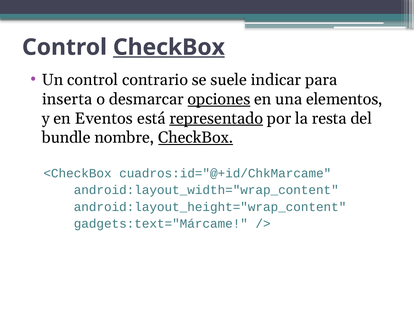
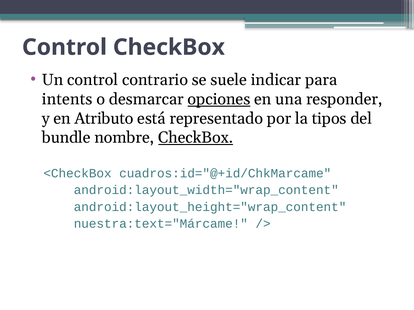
CheckBox underline: present -> none (169, 47)
inserta: inserta -> intents (67, 99)
elementos: elementos -> responder (344, 99)
Eventos: Eventos -> Atributo (104, 119)
representado underline: present -> none (216, 119)
resta: resta -> tipos (329, 119)
gadgets:text="Márcame: gadgets:text="Márcame -> nuestra:text="Márcame (161, 224)
